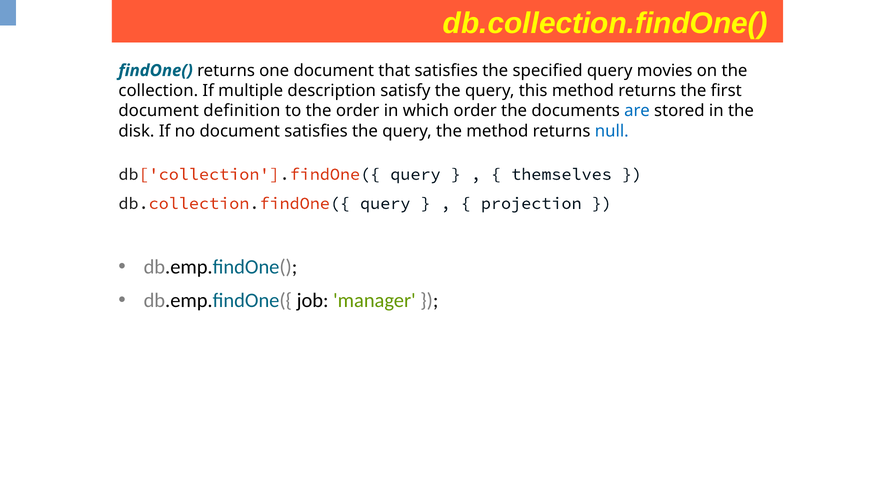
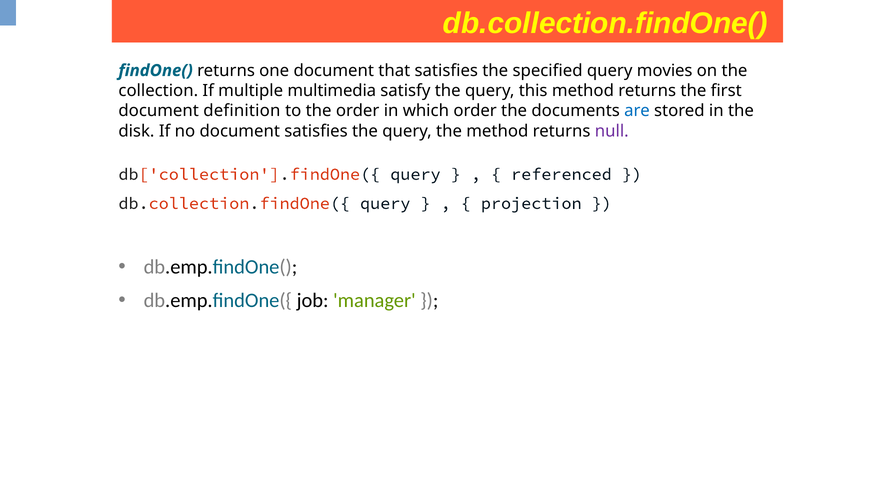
description: description -> multimedia (332, 91)
null colour: blue -> purple (612, 131)
themselves: themselves -> referenced (561, 174)
